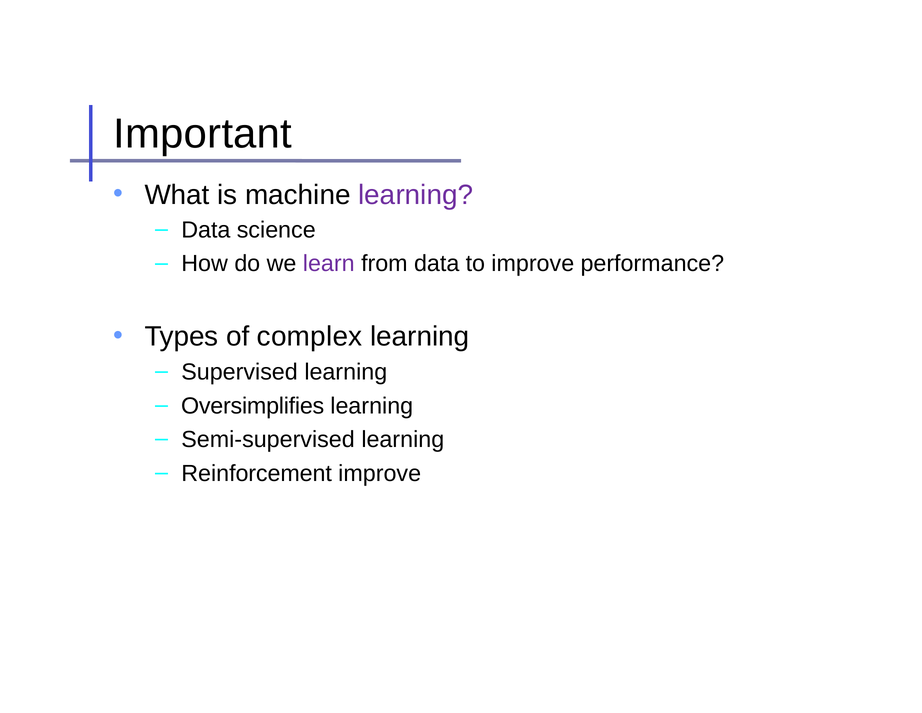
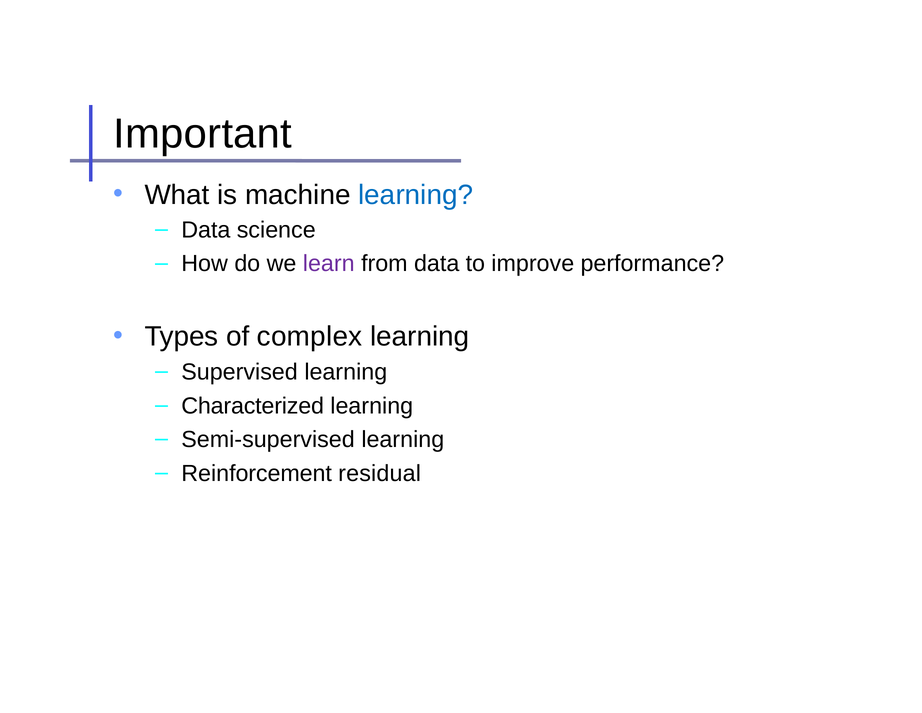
learning colour: purple -> blue (416, 195)
Oversimplifies: Oversimplifies -> Characterized (253, 406)
Reinforcement improve: improve -> residual (380, 473)
